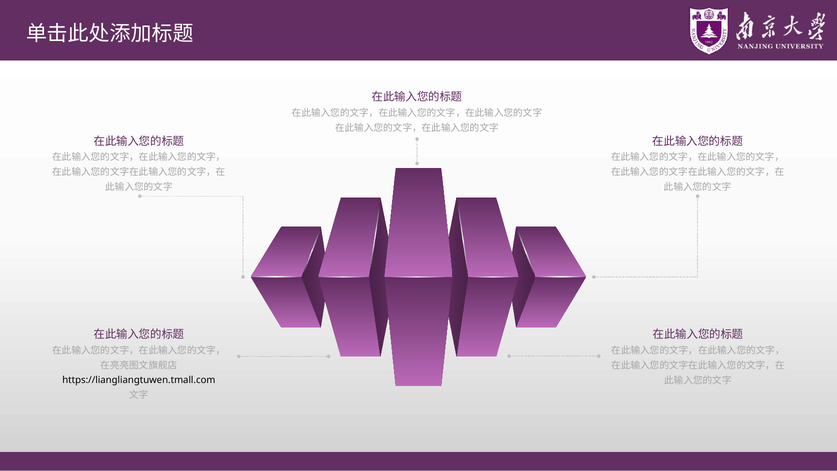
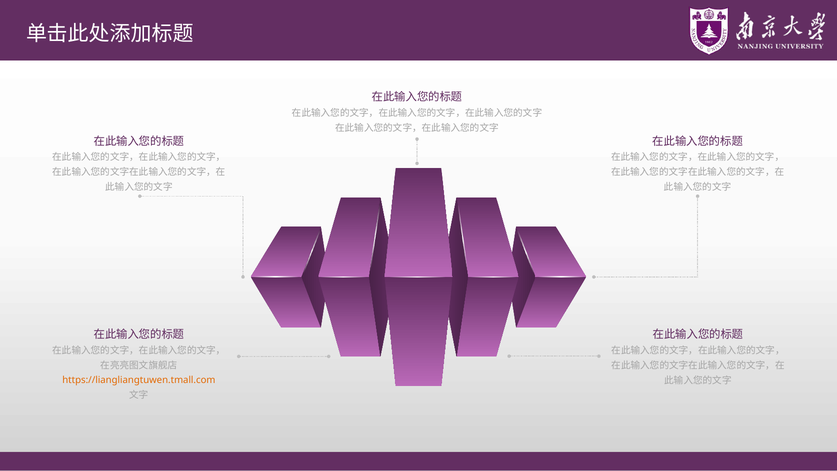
https://liangliangtuwen.tmall.com colour: black -> orange (139, 380)
